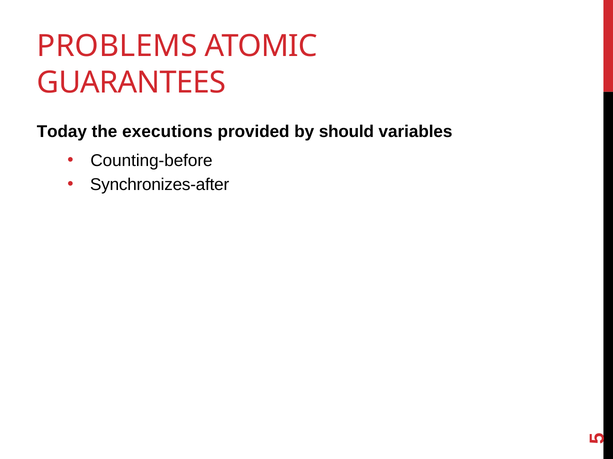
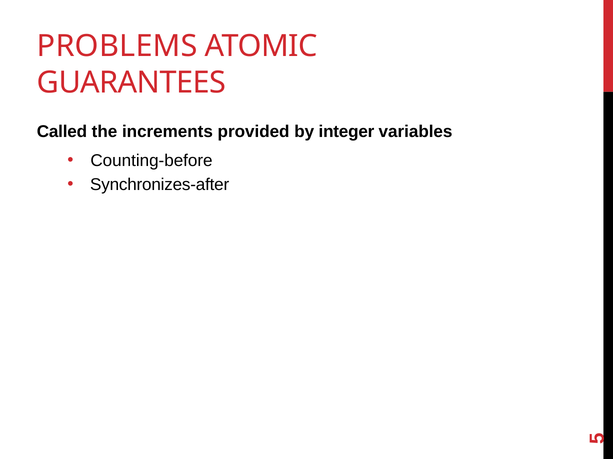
Today: Today -> Called (62, 132)
executions: executions -> increments (167, 132)
should: should -> integer (346, 132)
